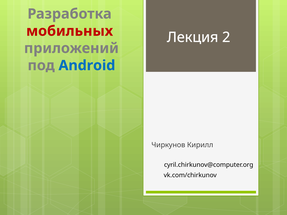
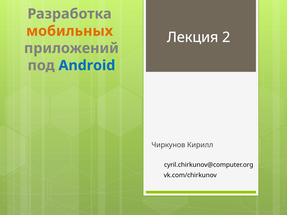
мобильных colour: red -> orange (70, 31)
